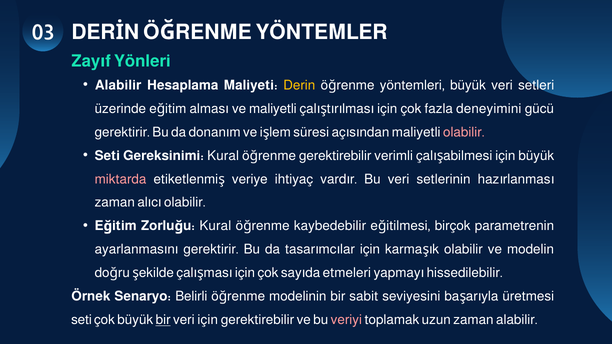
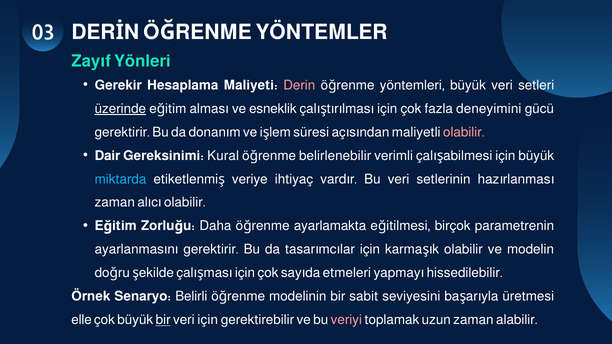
Alabilir: Alabilir -> Gerekir (118, 85)
Derin colour: yellow -> pink (299, 85)
üzerinde underline: none -> present (120, 109)
ve maliyetli: maliyetli -> esneklik (273, 109)
Seti: Seti -> Dair (107, 156)
gerektirebilir: gerektirebilir -> belirlenebilir (335, 156)
miktarda colour: pink -> light blue (121, 179)
Kural: Kural -> Daha (215, 226)
kaybedebilir: kaybedebilir -> ayarlamakta (330, 226)
seti: seti -> elle (82, 320)
